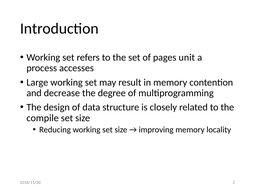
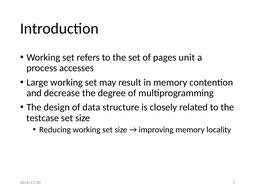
compile: compile -> testcase (43, 118)
